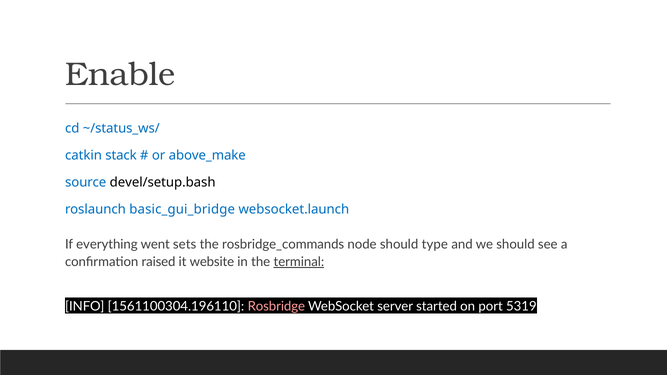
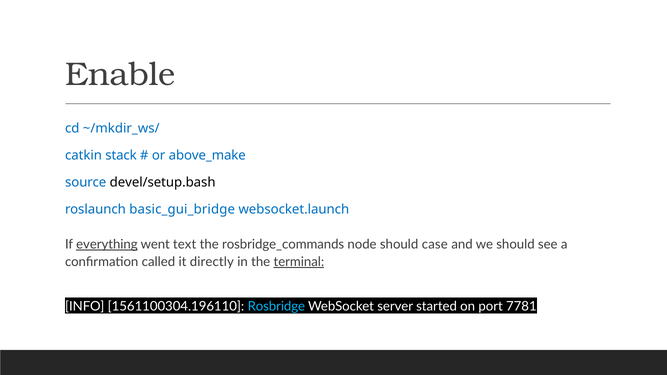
~/status_ws/: ~/status_ws/ -> ~/mkdir_ws/ (121, 128)
everything underline: none -> present (107, 244)
sets: sets -> text (185, 244)
type: type -> case (435, 244)
raised: raised -> called (158, 262)
website: website -> directly (212, 262)
Rosbridge colour: pink -> light blue (276, 306)
5319: 5319 -> 7781 (521, 306)
